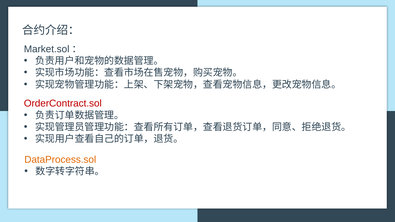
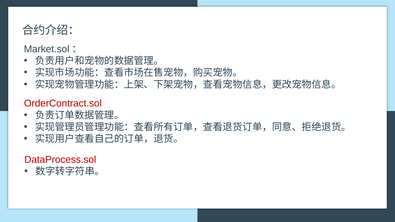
DataProcess.sol colour: orange -> red (60, 160)
